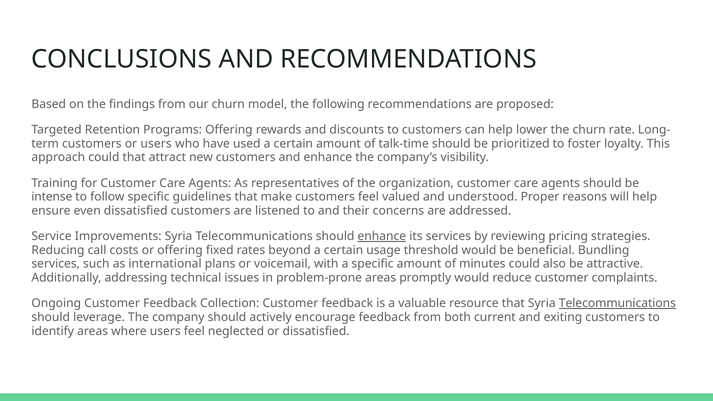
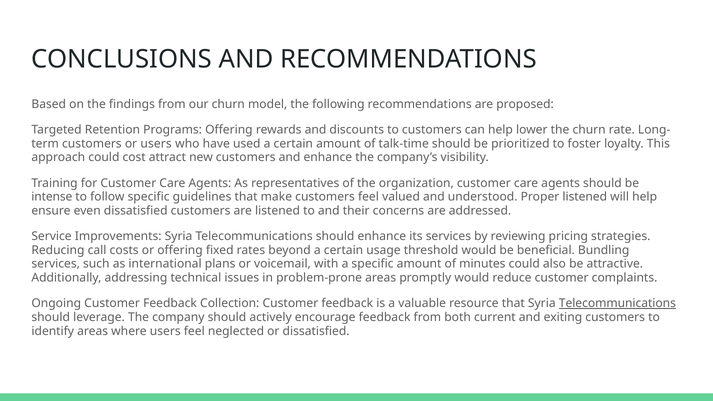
could that: that -> cost (134, 157)
Proper reasons: reasons -> listened (585, 197)
enhance underline: present -> none (382, 236)
